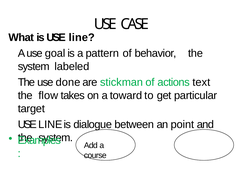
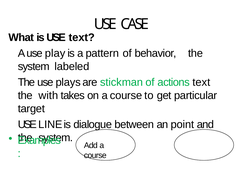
is USE line: line -> text (82, 37)
goal: goal -> play (55, 53)
done: done -> plays (68, 82)
flow: flow -> with (48, 95)
on a toward: toward -> course (126, 95)
